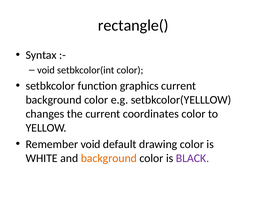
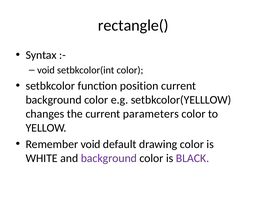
graphics: graphics -> position (139, 86)
coordinates: coordinates -> parameters (151, 114)
background colour: orange -> purple (109, 158)
